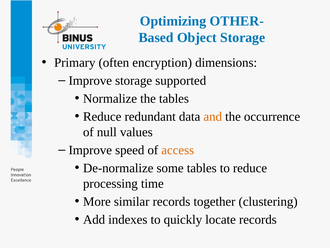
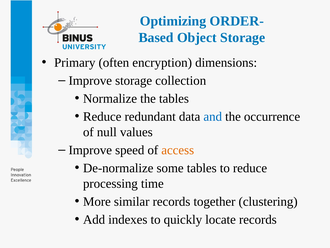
OTHER-: OTHER- -> ORDER- (237, 21)
supported: supported -> collection (181, 80)
and colour: orange -> blue (213, 116)
